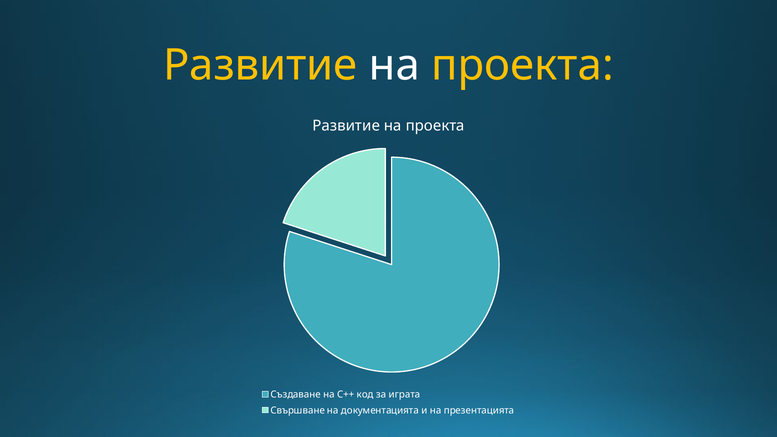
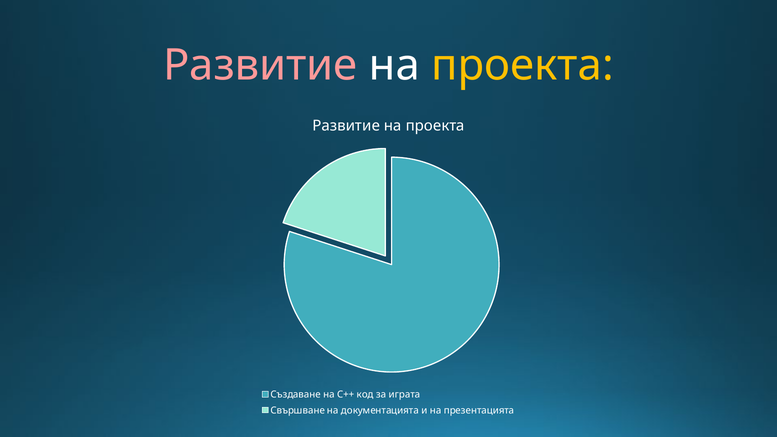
Развитие colour: yellow -> pink (260, 65)
